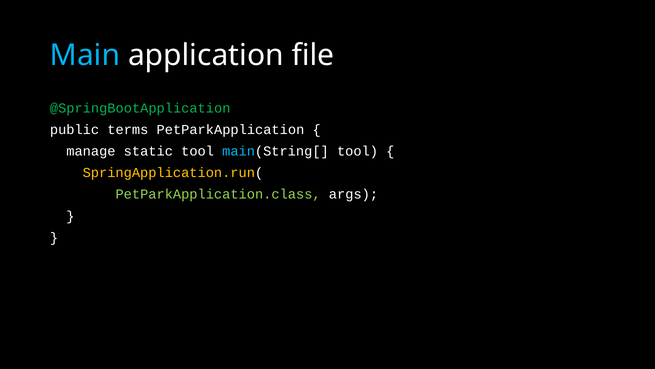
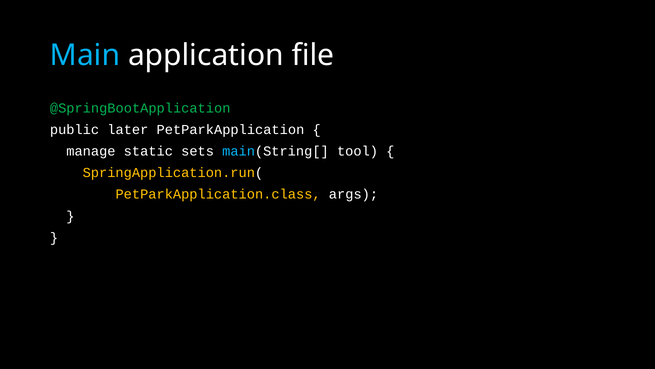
terms: terms -> later (128, 129)
static tool: tool -> sets (198, 151)
PetParkApplication.class colour: light green -> yellow (218, 194)
